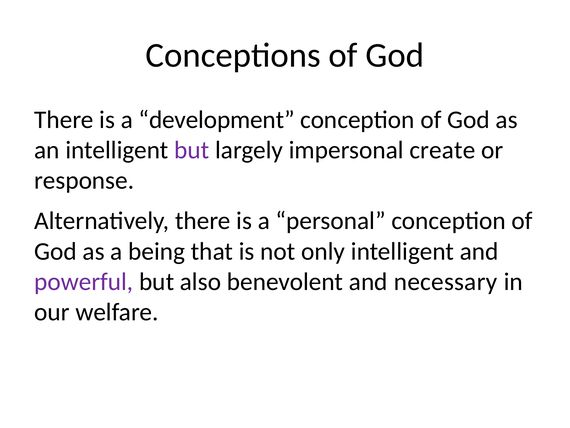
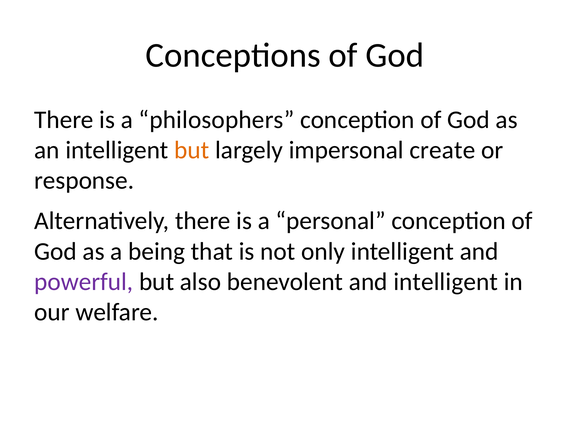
development: development -> philosophers (216, 120)
but colour: purple -> orange (192, 150)
and necessary: necessary -> intelligent (446, 281)
